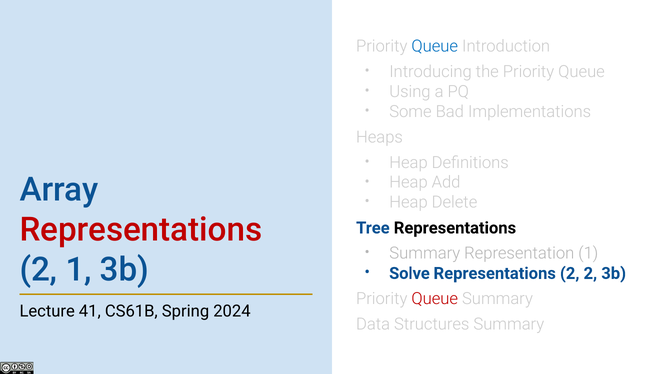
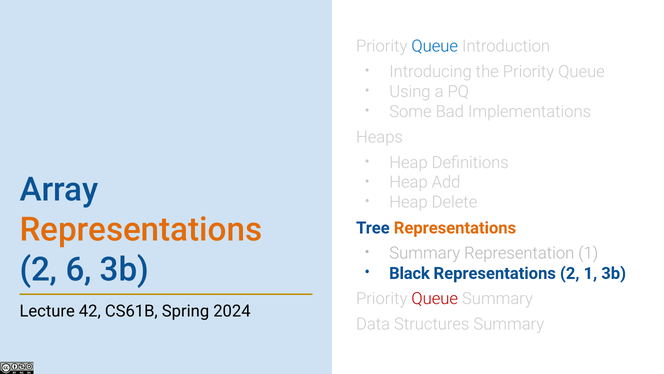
Representations colour: red -> orange (141, 229)
Representations colour: black -> orange (455, 228)
2 1: 1 -> 6 (79, 269)
Solve: Solve -> Black (409, 273)
2 2: 2 -> 1 (590, 273)
41: 41 -> 42 (90, 311)
